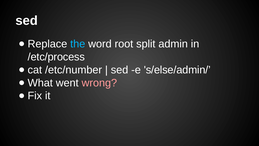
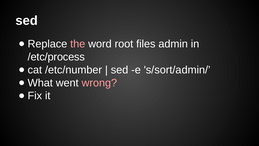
the colour: light blue -> pink (78, 44)
split: split -> files (146, 44)
s/else/admin/: s/else/admin/ -> s/sort/admin/ (177, 70)
